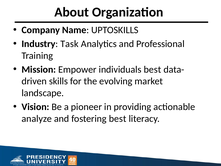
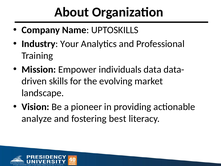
Task: Task -> Your (69, 44)
individuals best: best -> data (153, 69)
